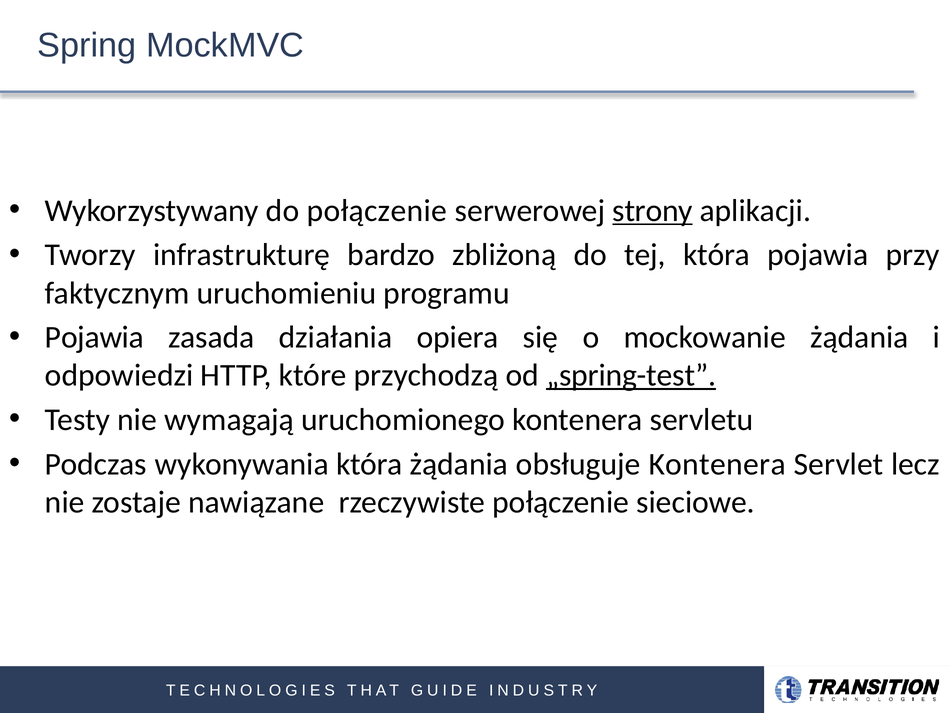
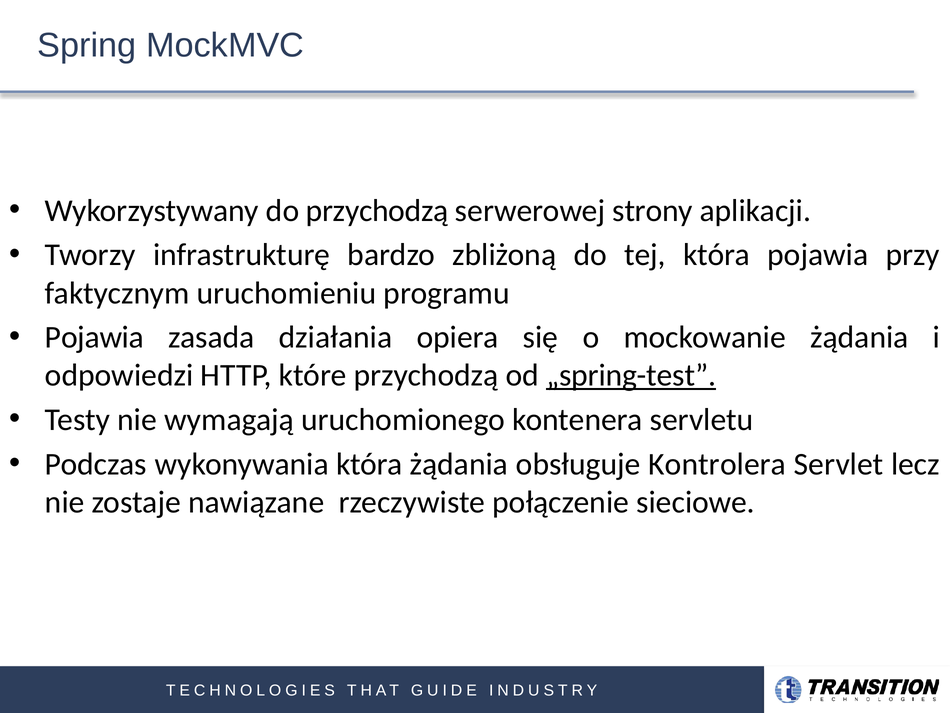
do połączenie: połączenie -> przychodzą (377, 211)
strony underline: present -> none (653, 211)
obsługuje Kontenera: Kontenera -> Kontrolera (717, 464)
